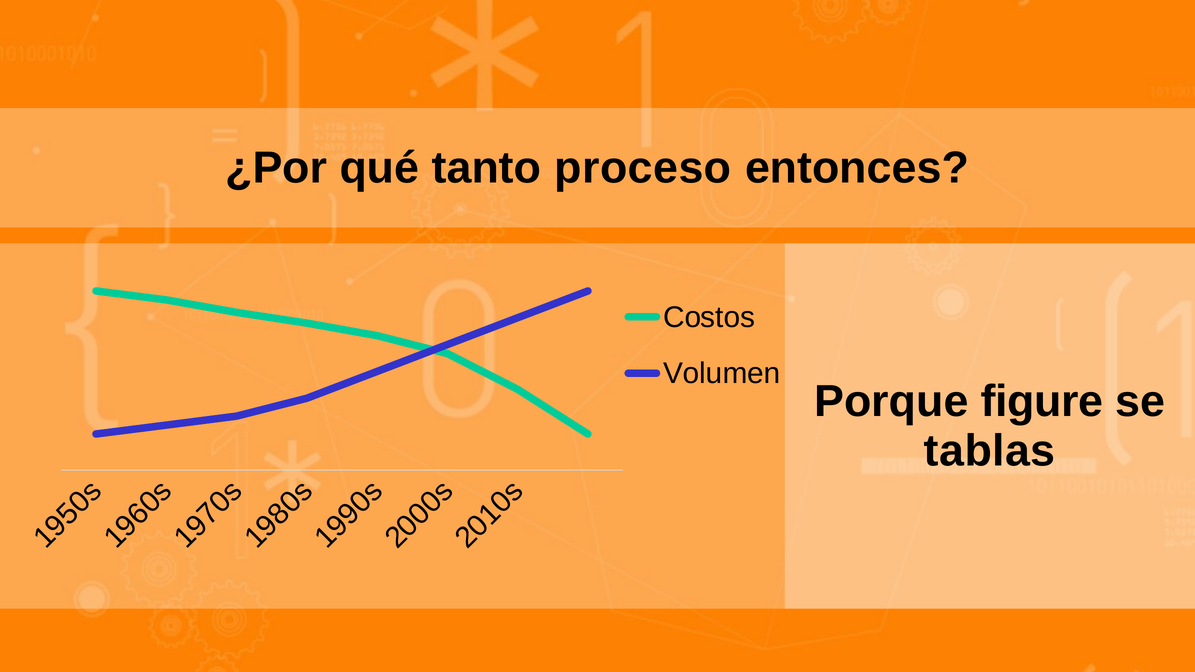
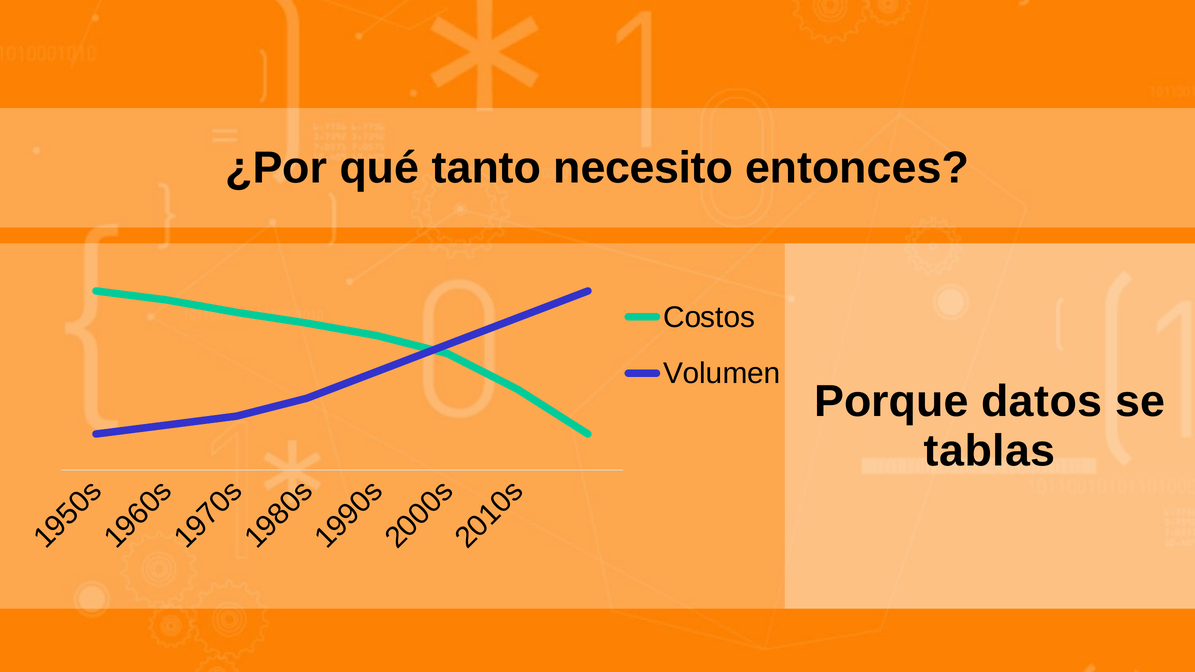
proceso: proceso -> necesito (643, 168)
figure: figure -> datos (1042, 401)
